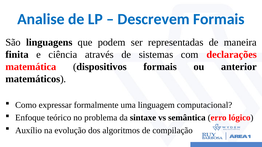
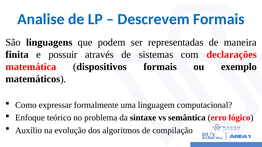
ciência: ciência -> possuir (63, 55)
anterior: anterior -> exemplo (239, 67)
